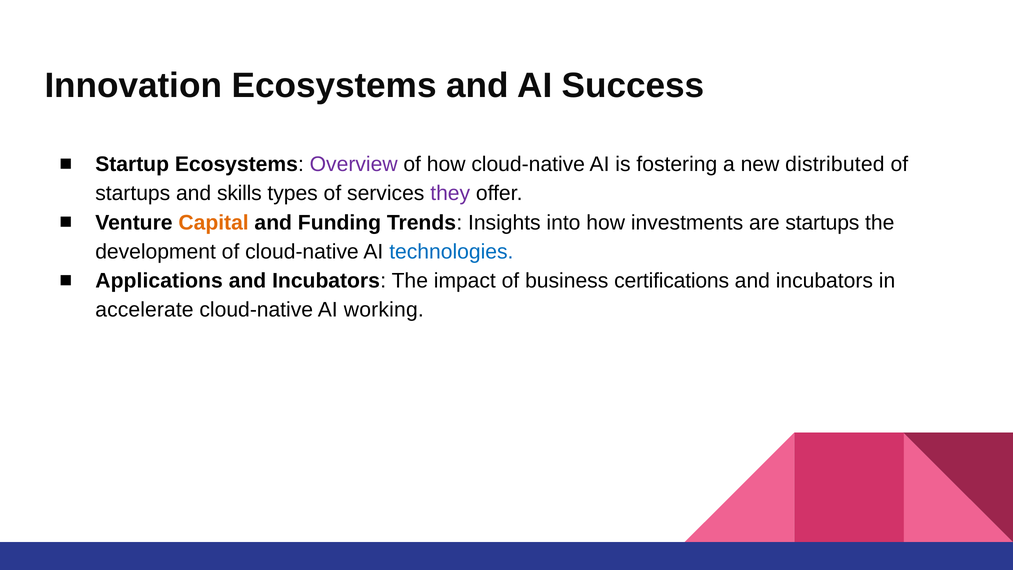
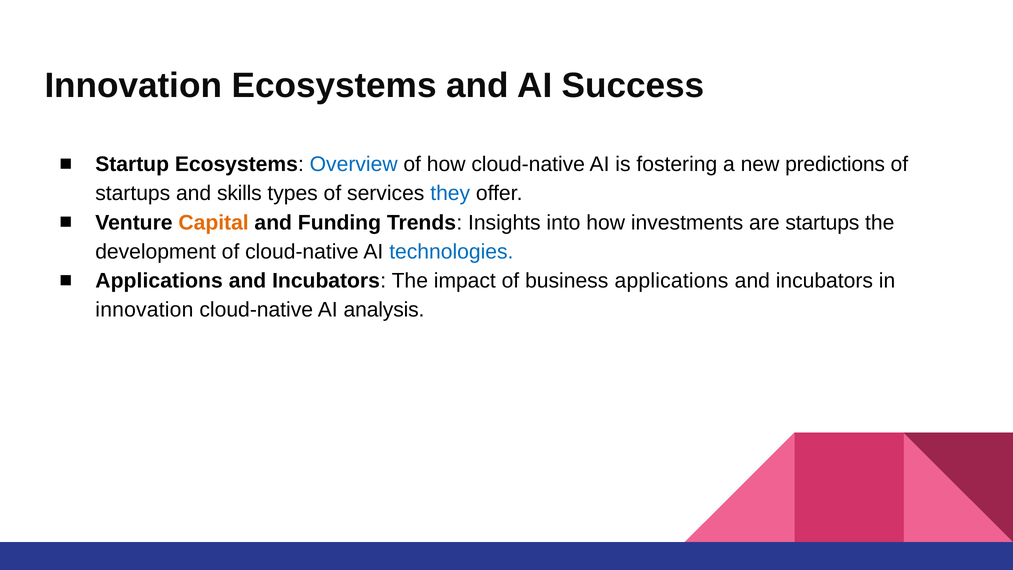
Overview colour: purple -> blue (354, 164)
distributed: distributed -> predictions (835, 164)
they colour: purple -> blue (450, 193)
business certifications: certifications -> applications (671, 281)
accelerate: accelerate -> innovation (144, 310)
working: working -> analysis (384, 310)
